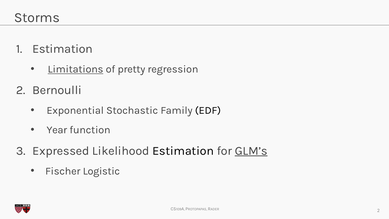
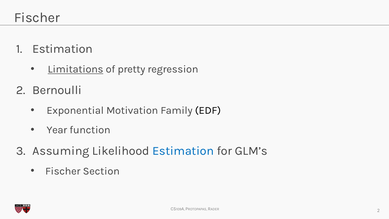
Storms: Storms -> Fischer (37, 18)
Stochastic: Stochastic -> Motivation (132, 110)
Expressed: Expressed -> Assuming (61, 151)
Estimation colour: black -> blue (183, 151)
GLM’s underline: present -> none (251, 151)
Logistic: Logistic -> Section (101, 171)
